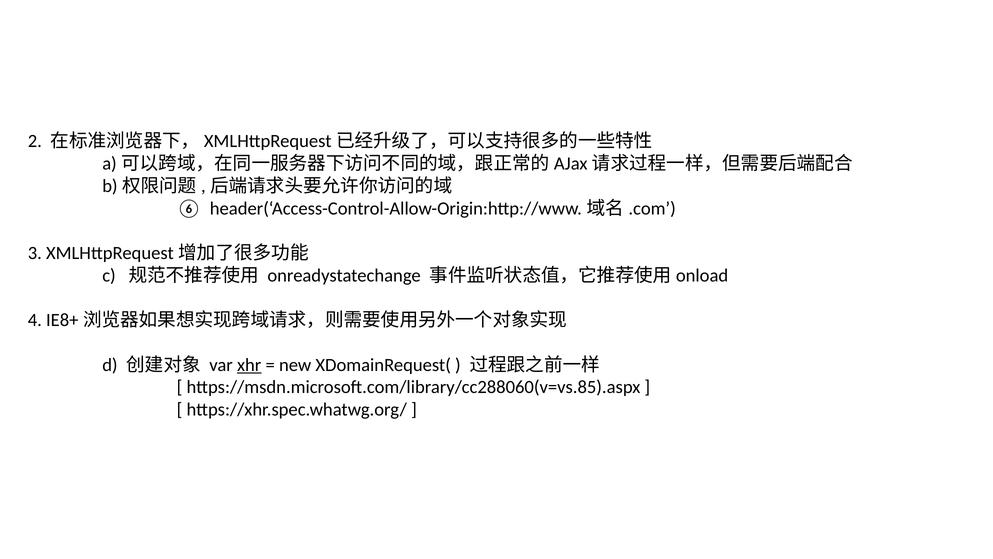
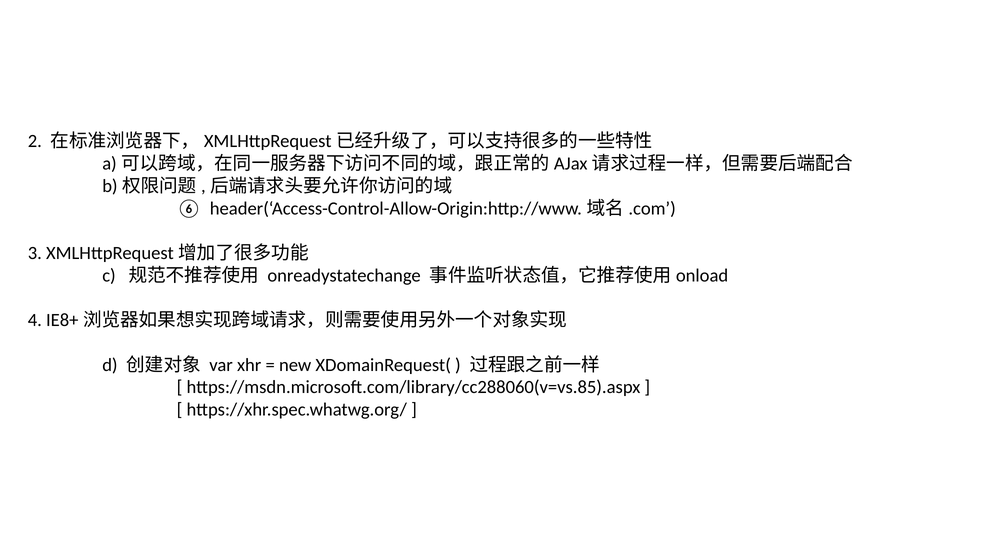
xhr underline: present -> none (249, 365)
